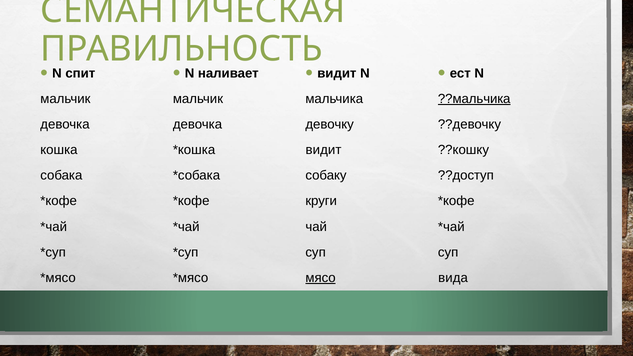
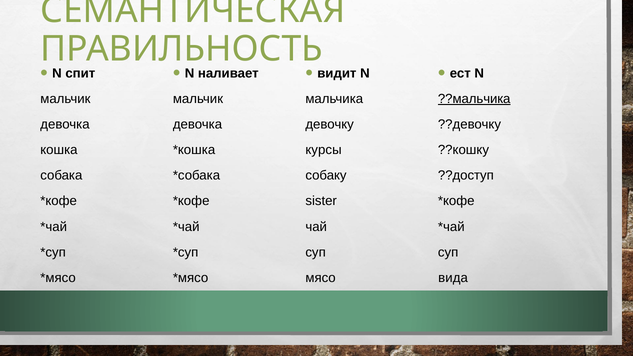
видит: видит -> курсы (324, 150)
круги: круги -> sister (321, 201)
мясо underline: present -> none (321, 278)
